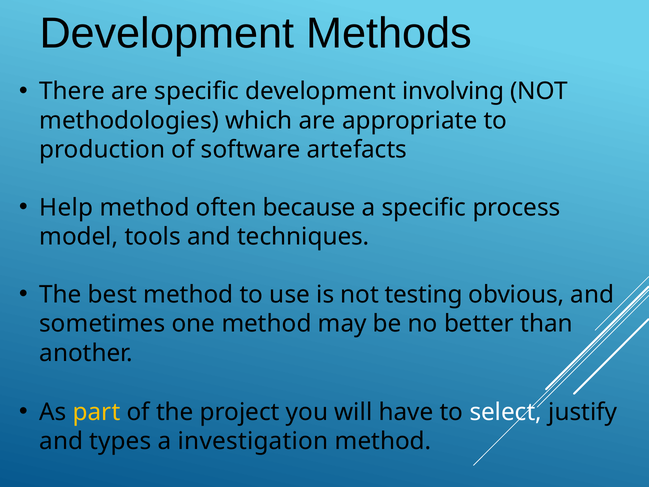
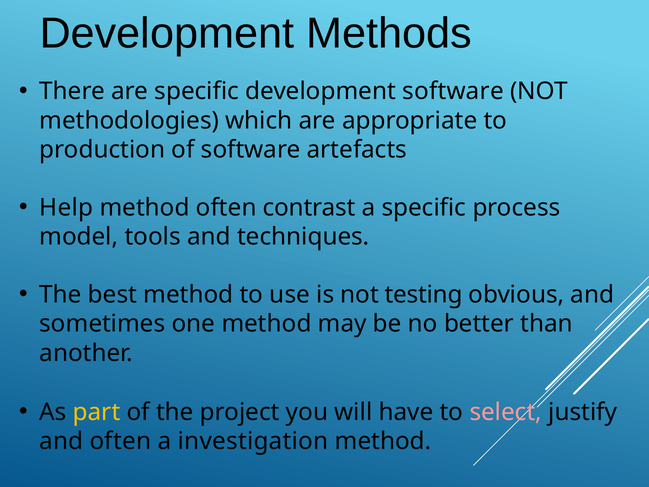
development involving: involving -> software (453, 91)
because: because -> contrast (309, 207)
select colour: white -> pink (506, 412)
and types: types -> often (120, 441)
